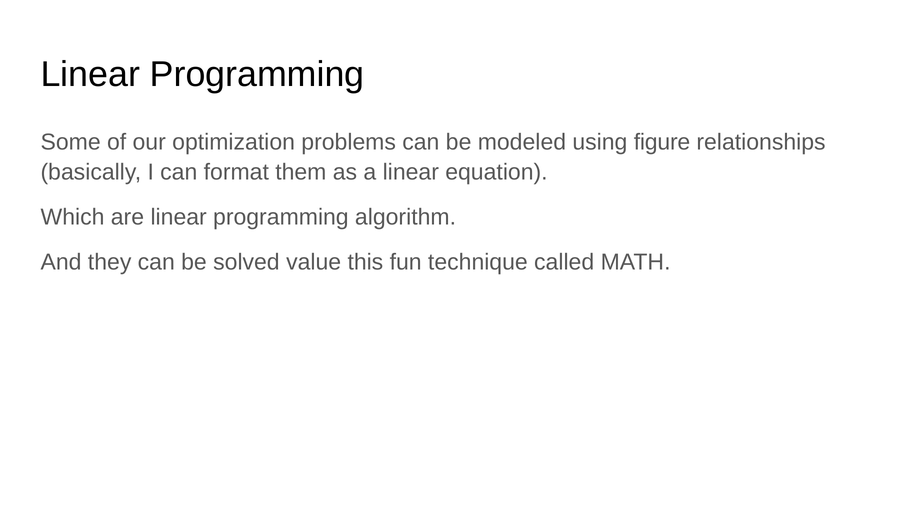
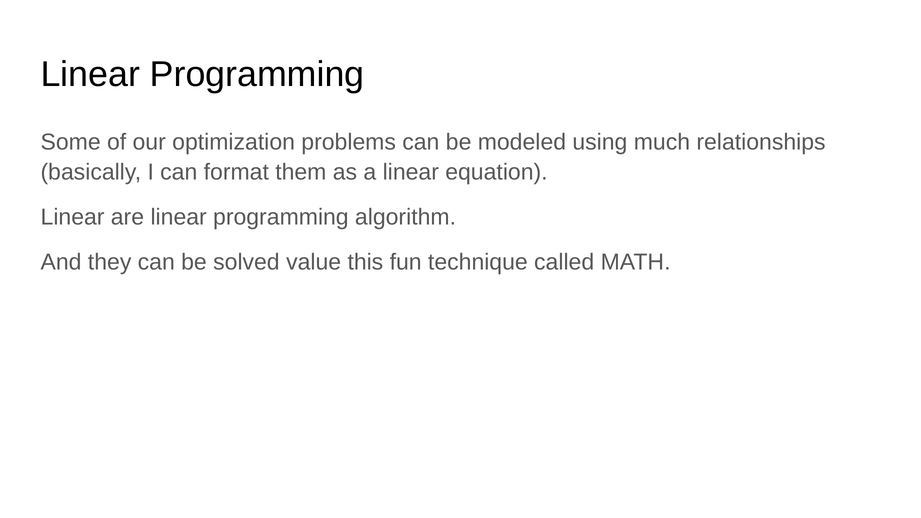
figure: figure -> much (662, 142)
Which: Which -> Linear (73, 217)
